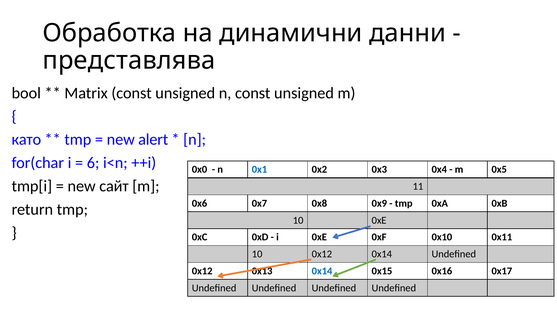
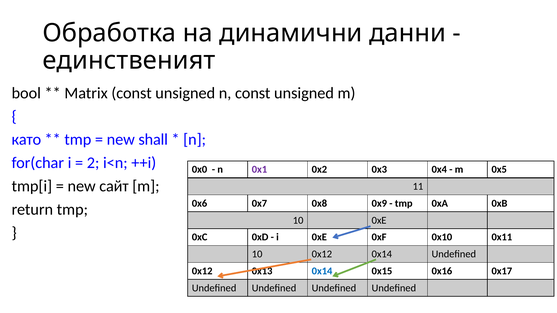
представлява: представлява -> единственият (129, 61)
alert: alert -> shall (153, 140)
6: 6 -> 2 (93, 163)
0x1 colour: blue -> purple (259, 170)
